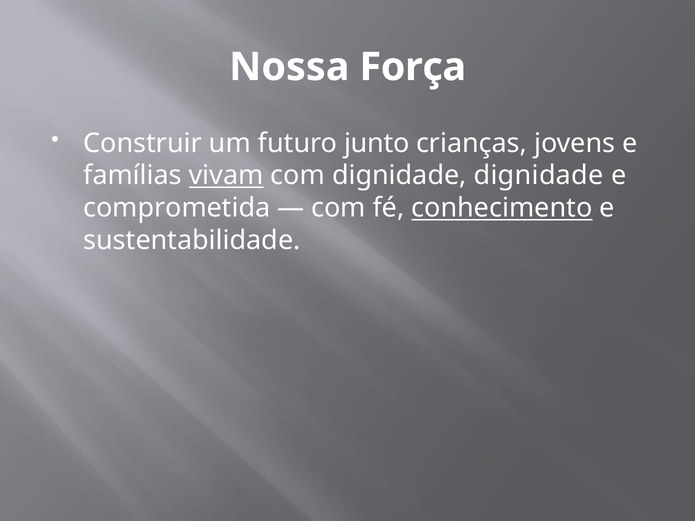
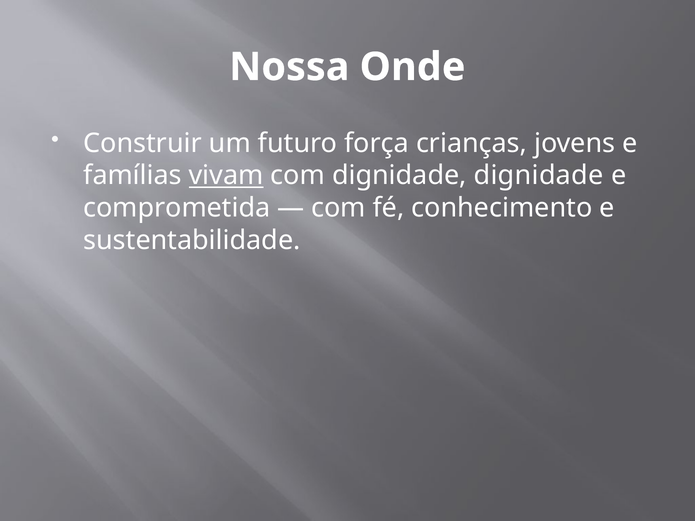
Força: Força -> Onde (413, 67)
junto: junto -> força (377, 143)
conhecimento underline: present -> none (502, 208)
